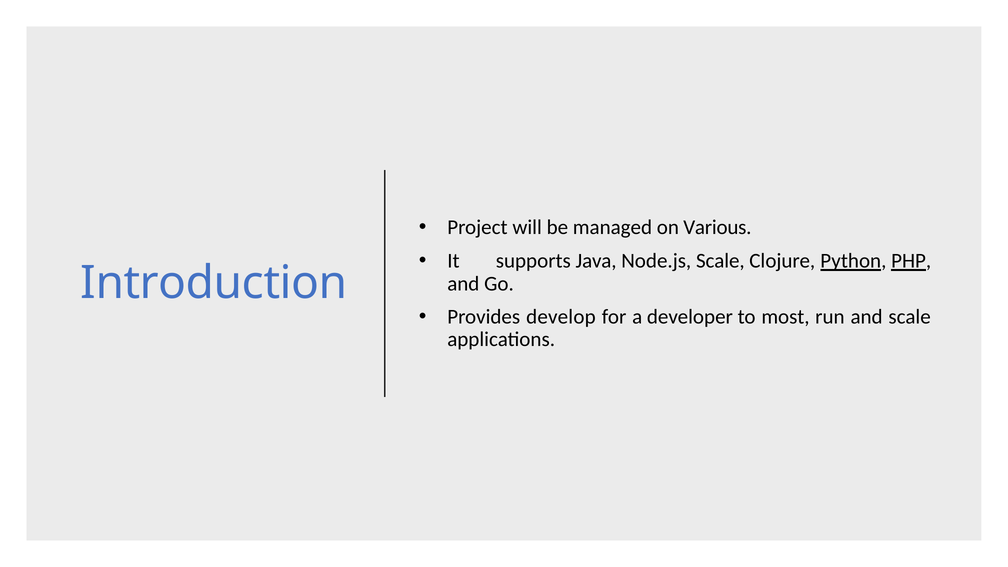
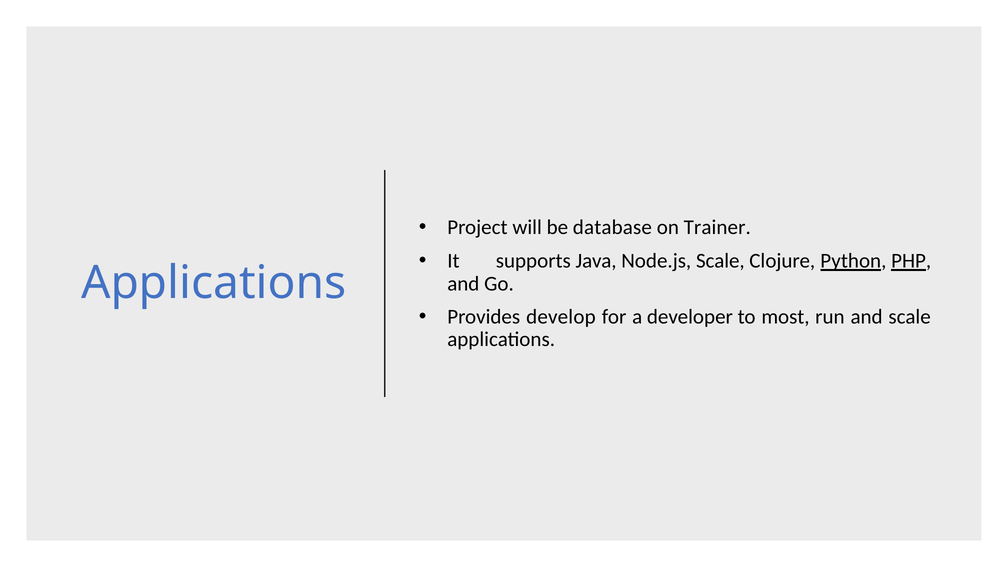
managed: managed -> database (612, 227)
Various: Various -> Trainer (717, 227)
Introduction: Introduction -> Applications (214, 283)
